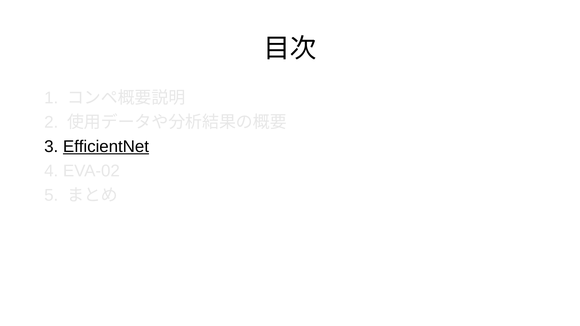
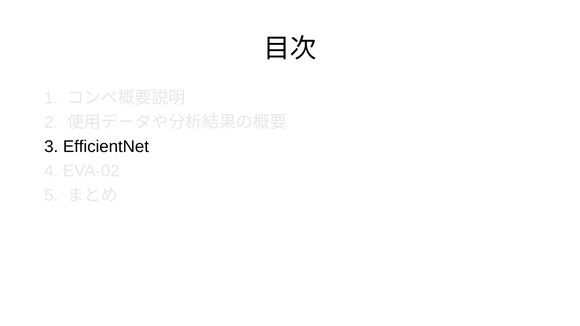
EfficientNet underline: present -> none (106, 147)
